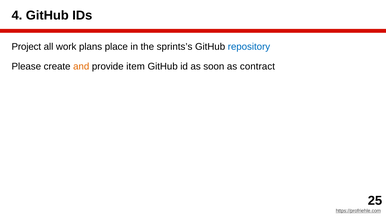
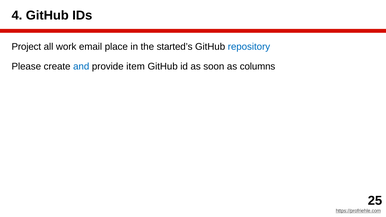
plans: plans -> email (91, 47)
sprints’s: sprints’s -> started’s (175, 47)
and colour: orange -> blue (81, 67)
contract: contract -> columns (258, 67)
